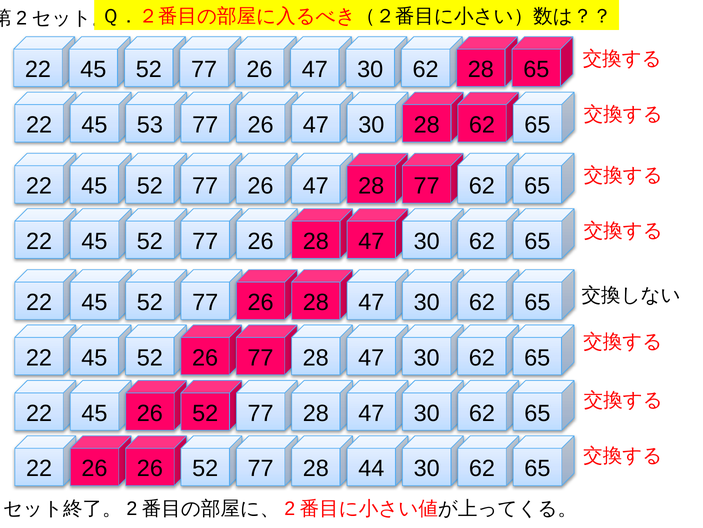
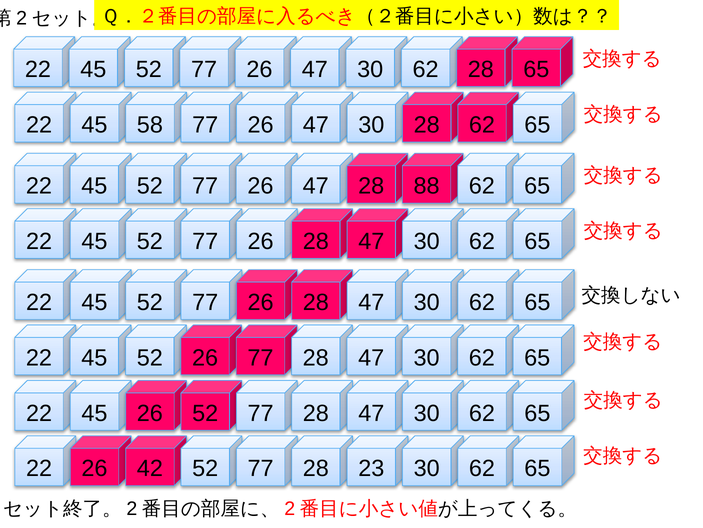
53: 53 -> 58 (150, 125)
28 77: 77 -> 88 (427, 186)
26 26: 26 -> 42 (150, 468)
44: 44 -> 23 (371, 468)
